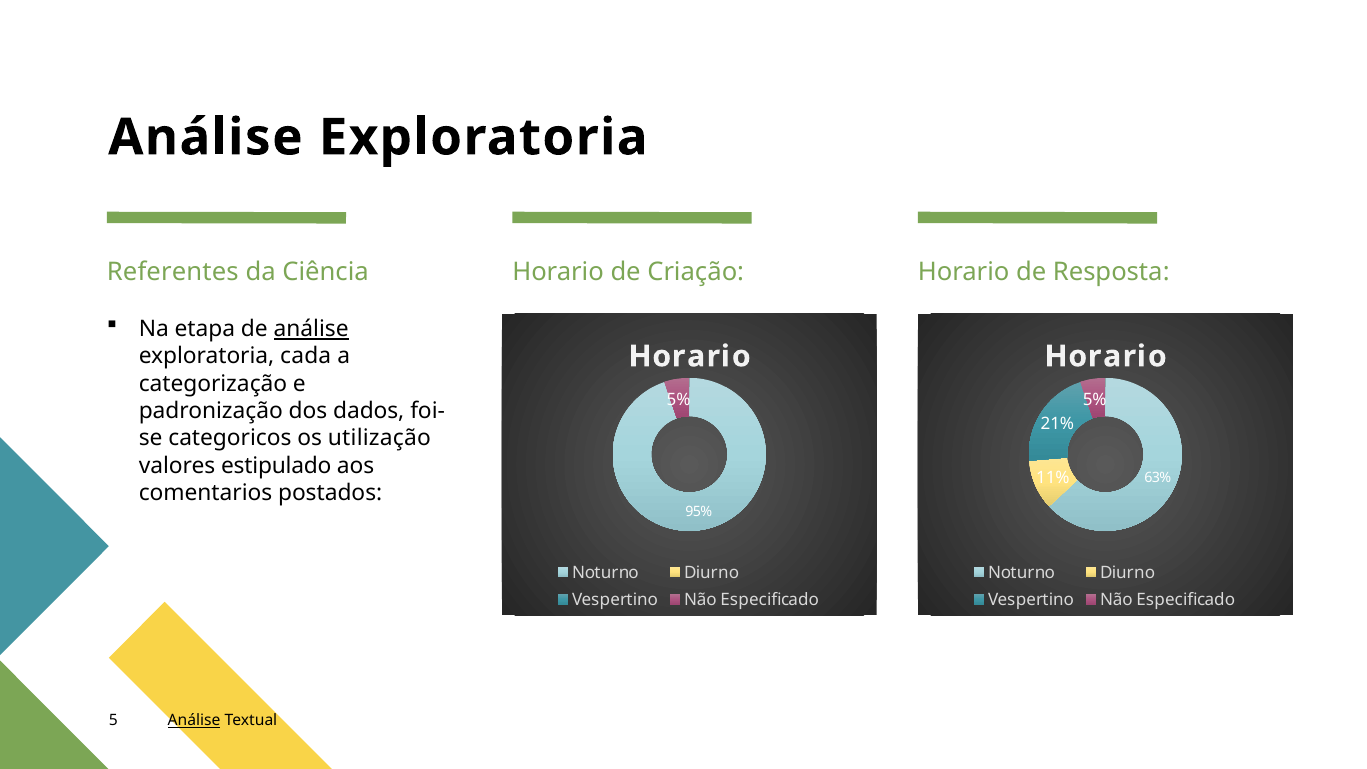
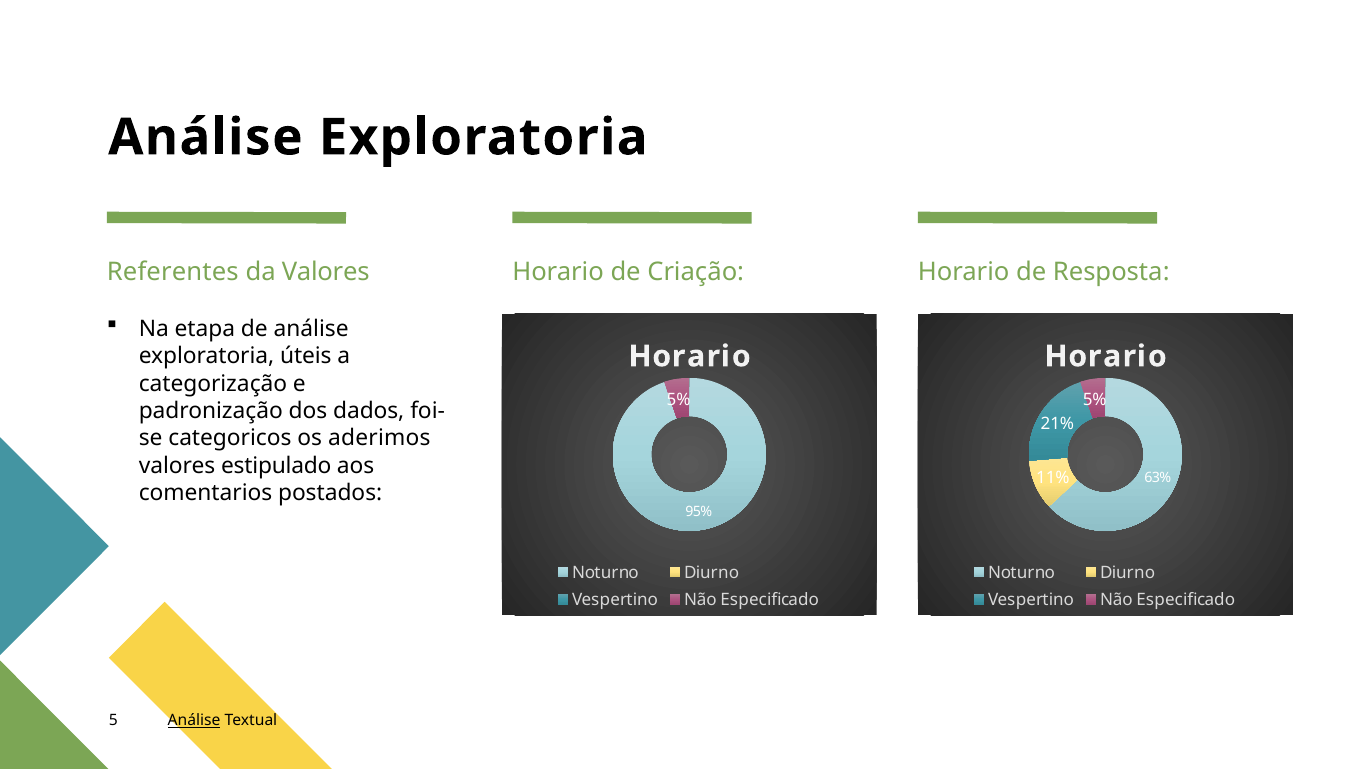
da Ciência: Ciência -> Valores (326, 272)
análise underline: present -> none (311, 329)
cada: cada -> úteis (306, 356)
utilização: utilização -> aderimos (379, 438)
